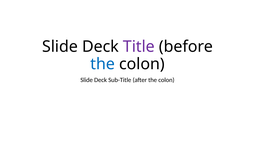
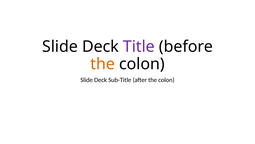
the colour: blue -> orange (103, 64)
